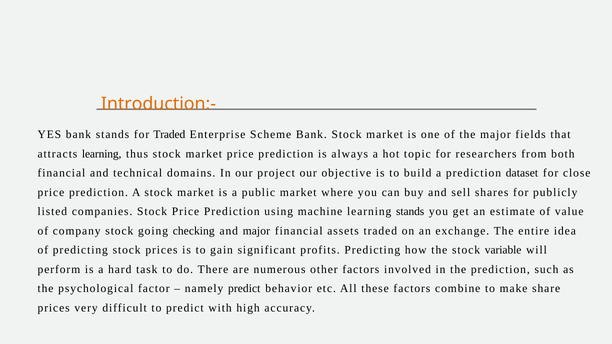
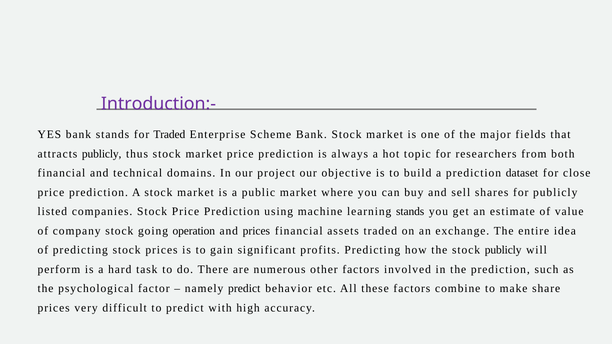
Introduction:- colour: orange -> purple (158, 104)
attracts learning: learning -> publicly (102, 154)
checking: checking -> operation (194, 231)
and major: major -> prices (256, 231)
stock variable: variable -> publicly (503, 250)
